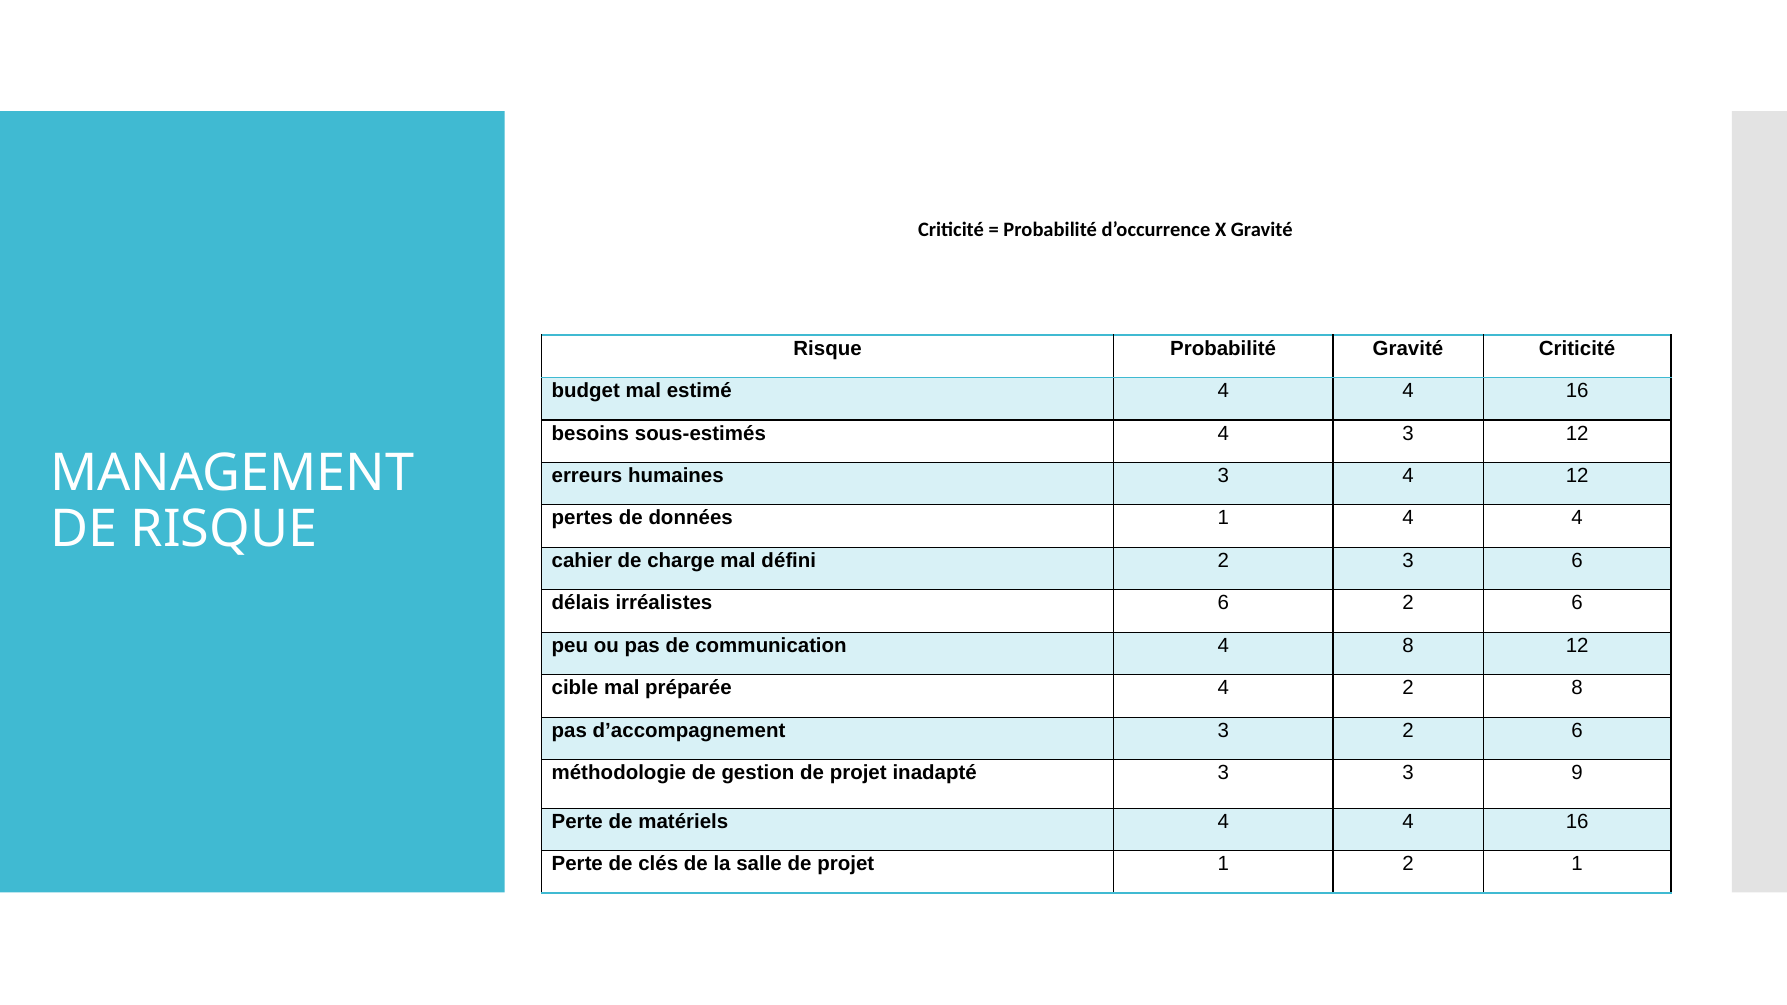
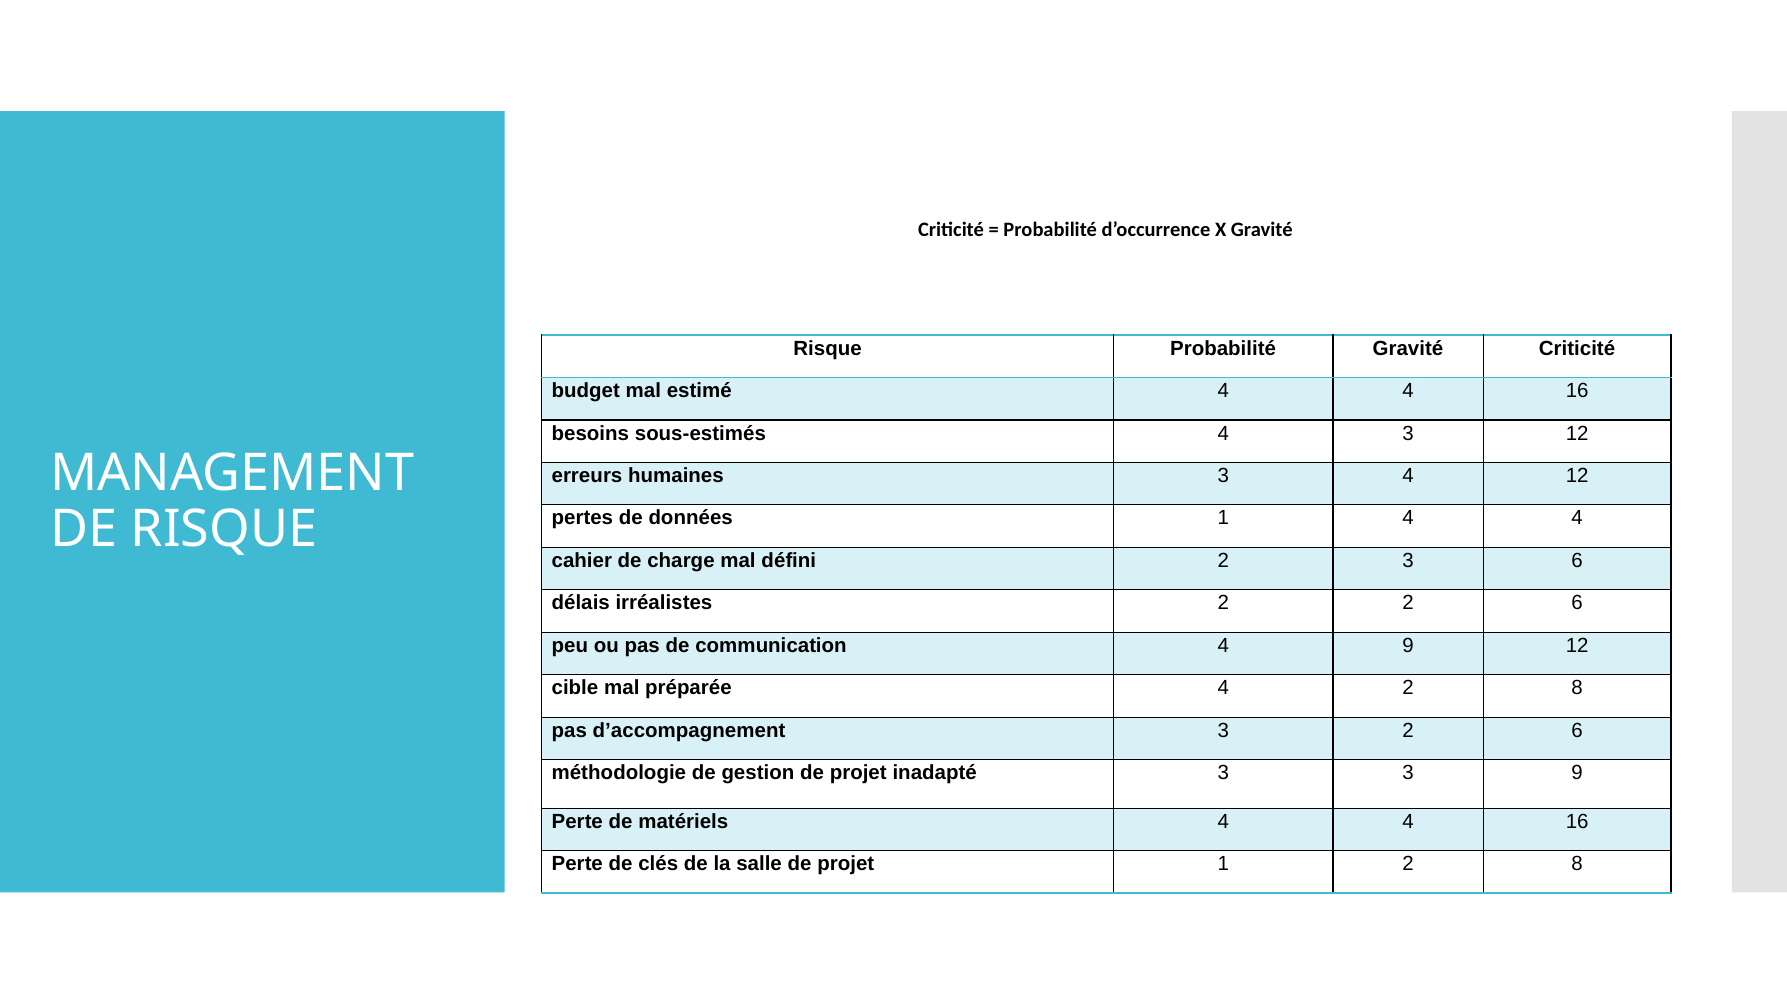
irréalistes 6: 6 -> 2 (1223, 603)
4 8: 8 -> 9 (1408, 646)
1 2 1: 1 -> 8 (1577, 864)
